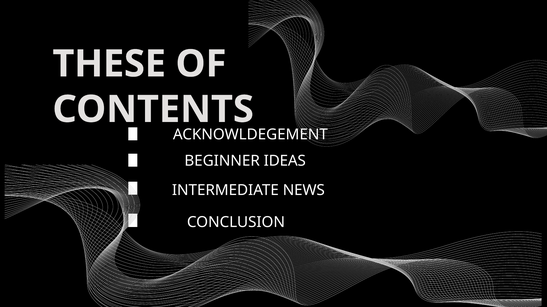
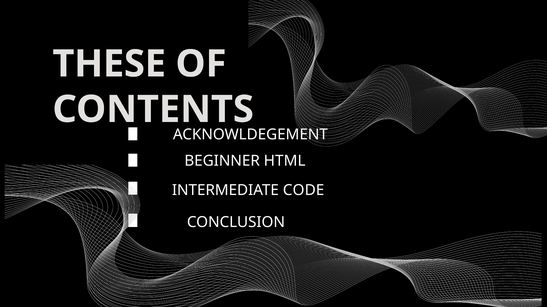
IDEAS: IDEAS -> HTML (285, 161)
NEWS: NEWS -> CODE (304, 191)
